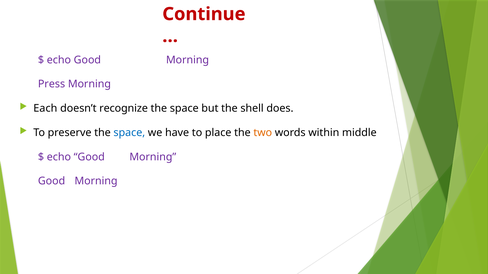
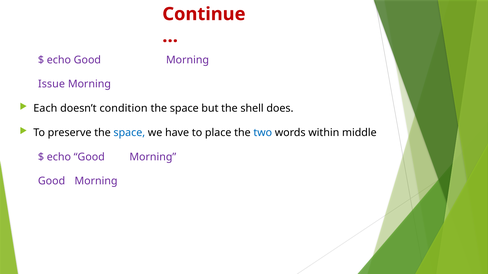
Press: Press -> Issue (51, 84)
recognize: recognize -> condition (124, 109)
two colour: orange -> blue (263, 133)
